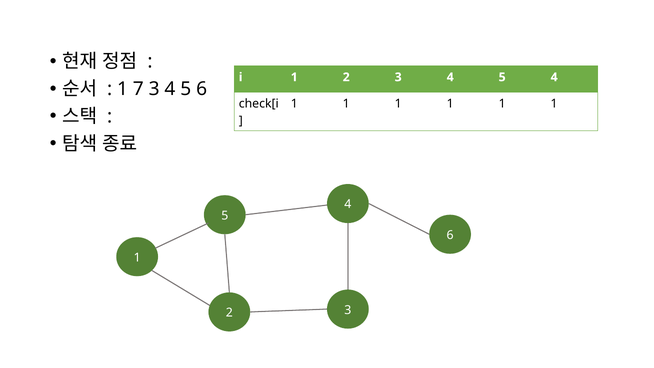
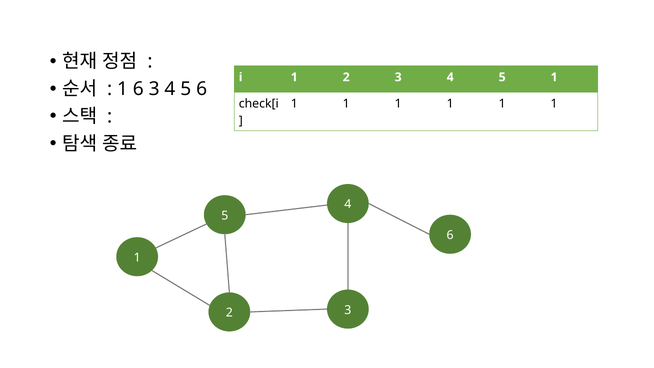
5 4: 4 -> 1 (554, 77)
1 7: 7 -> 6 (138, 89)
